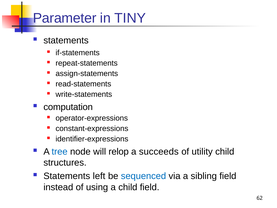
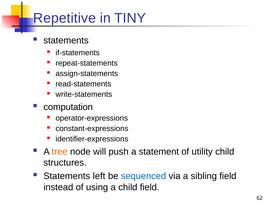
Parameter: Parameter -> Repetitive (65, 18)
tree colour: blue -> orange (60, 151)
relop: relop -> push (119, 151)
succeeds: succeeds -> statement (159, 151)
